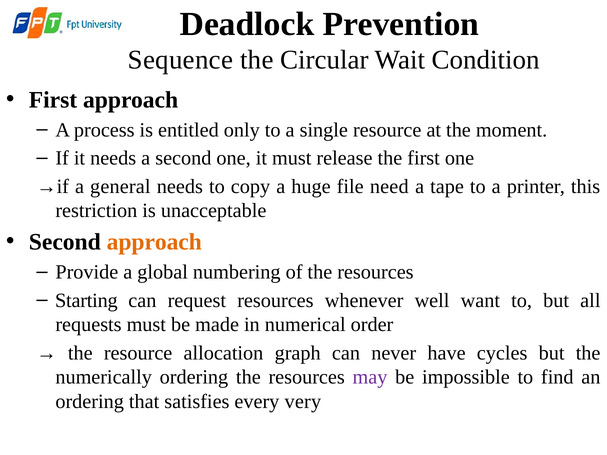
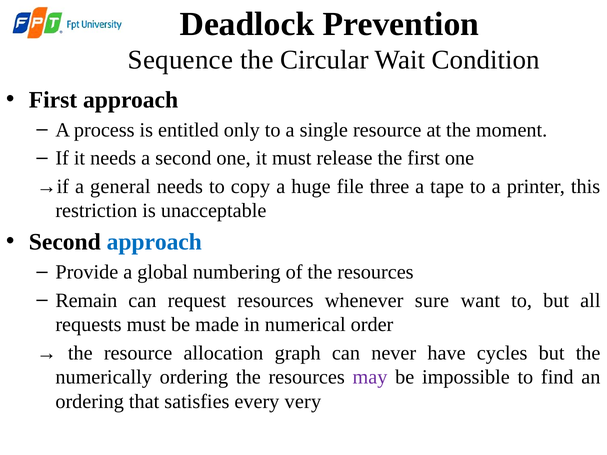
need: need -> three (389, 187)
approach colour: orange -> blue (154, 242)
Starting: Starting -> Remain (86, 301)
well: well -> sure (432, 301)
